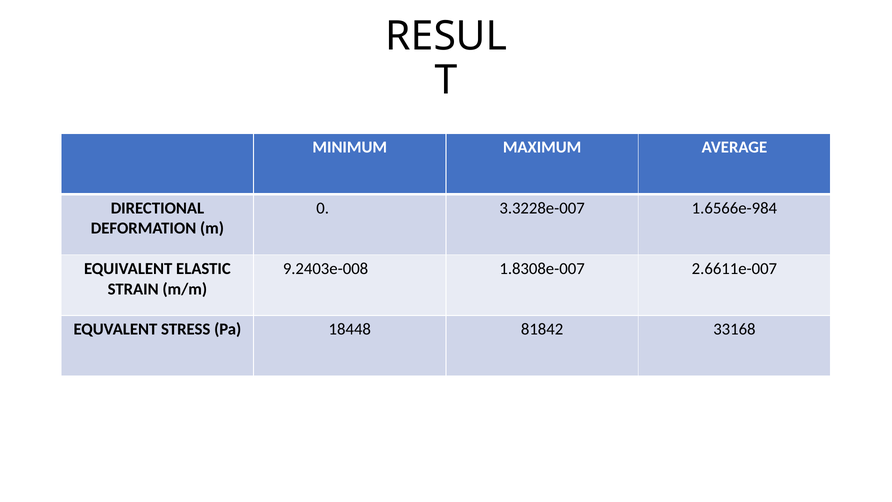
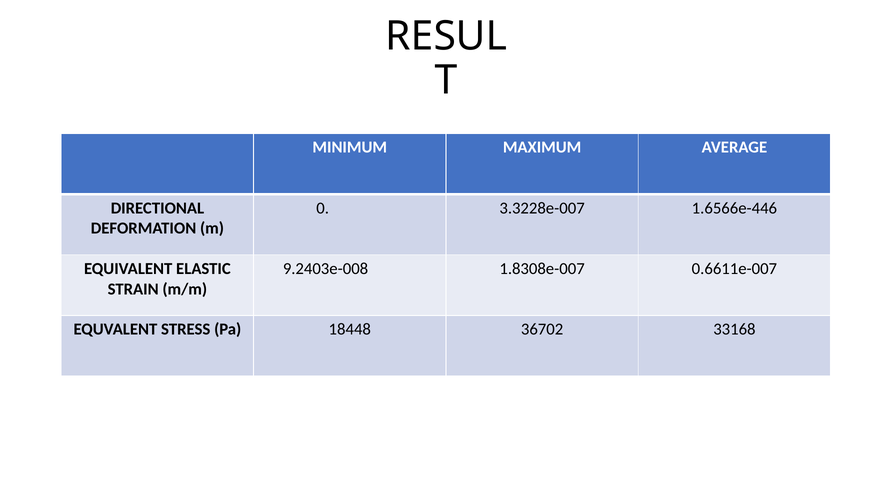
1.6566e-984: 1.6566e-984 -> 1.6566e-446 (734, 208)
2.6611e-007: 2.6611e-007 -> 0.6611e-007 (734, 268)
81842: 81842 -> 36702 (542, 329)
